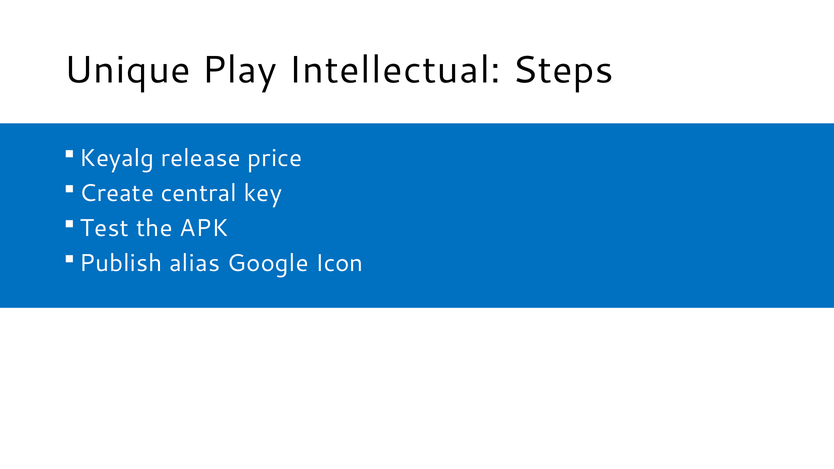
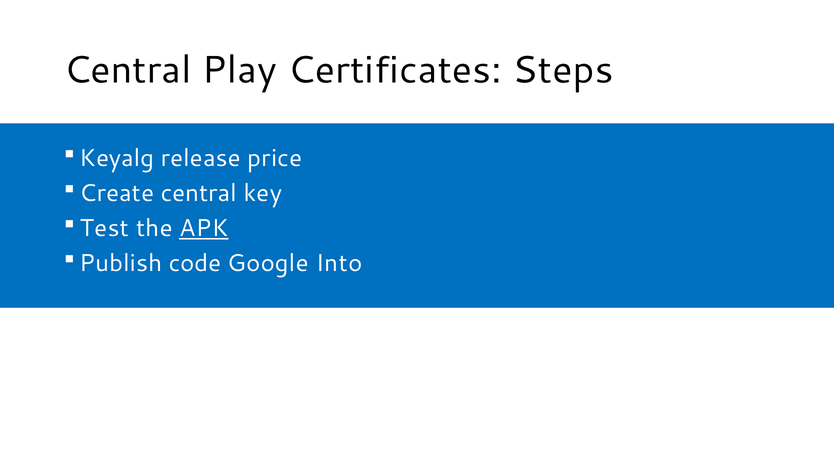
Unique: Unique -> Central (128, 70)
Intellectual: Intellectual -> Certificates (395, 70)
APK underline: none -> present (204, 228)
alias: alias -> code (195, 263)
Icon: Icon -> Into (339, 263)
